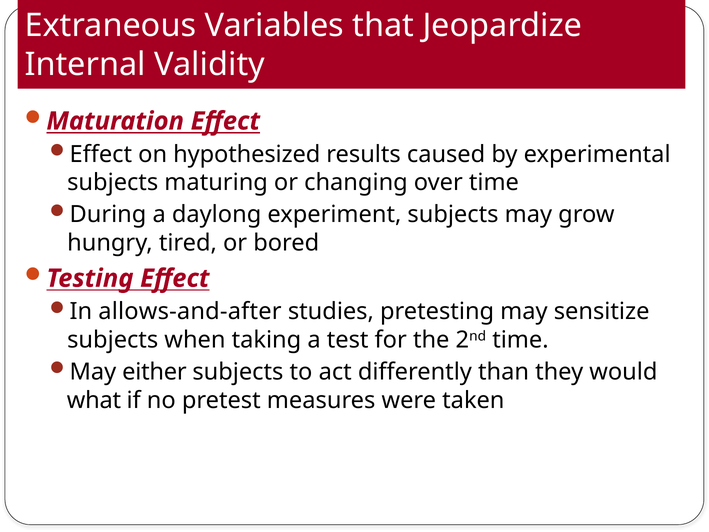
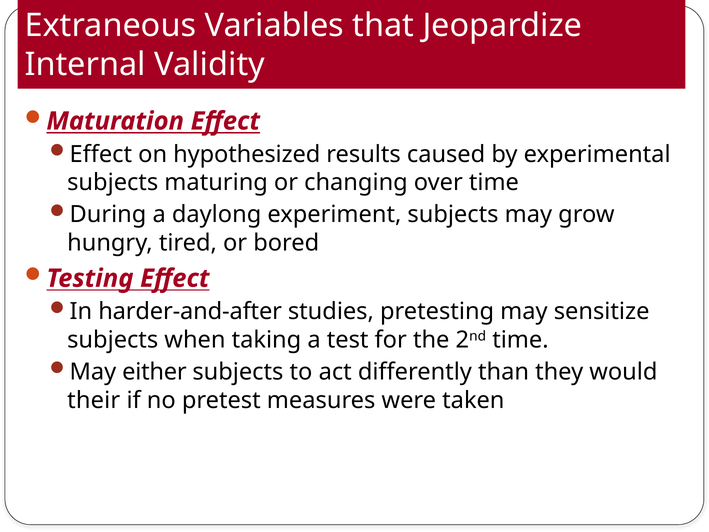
allows-and-after: allows-and-after -> harder-and-after (190, 311)
what: what -> their (94, 400)
